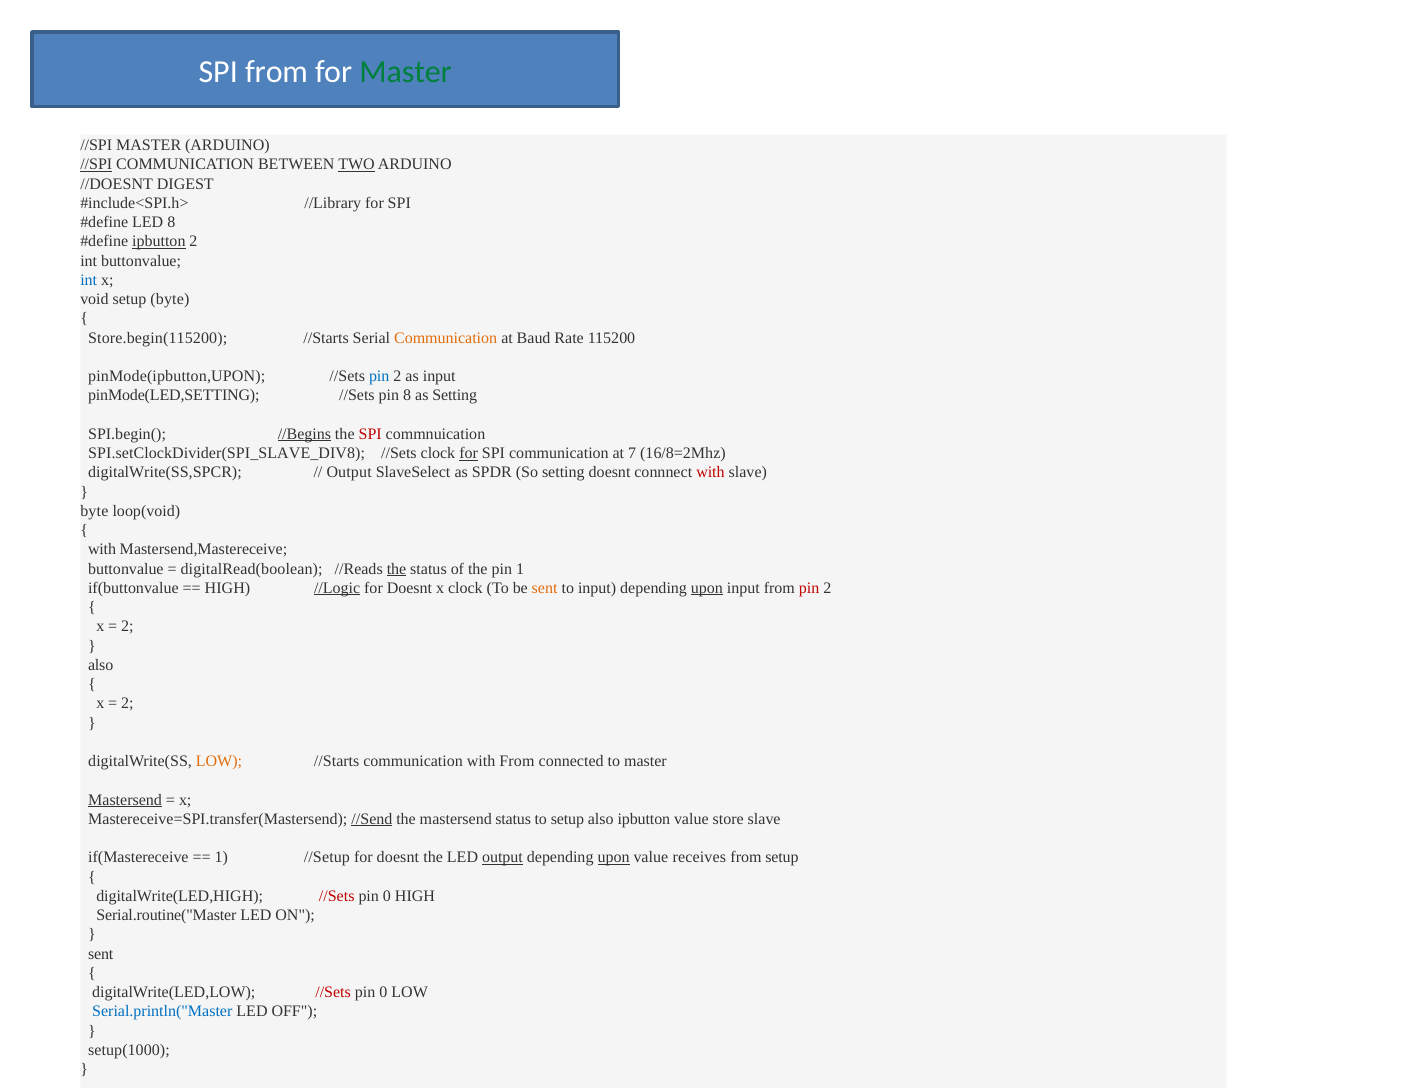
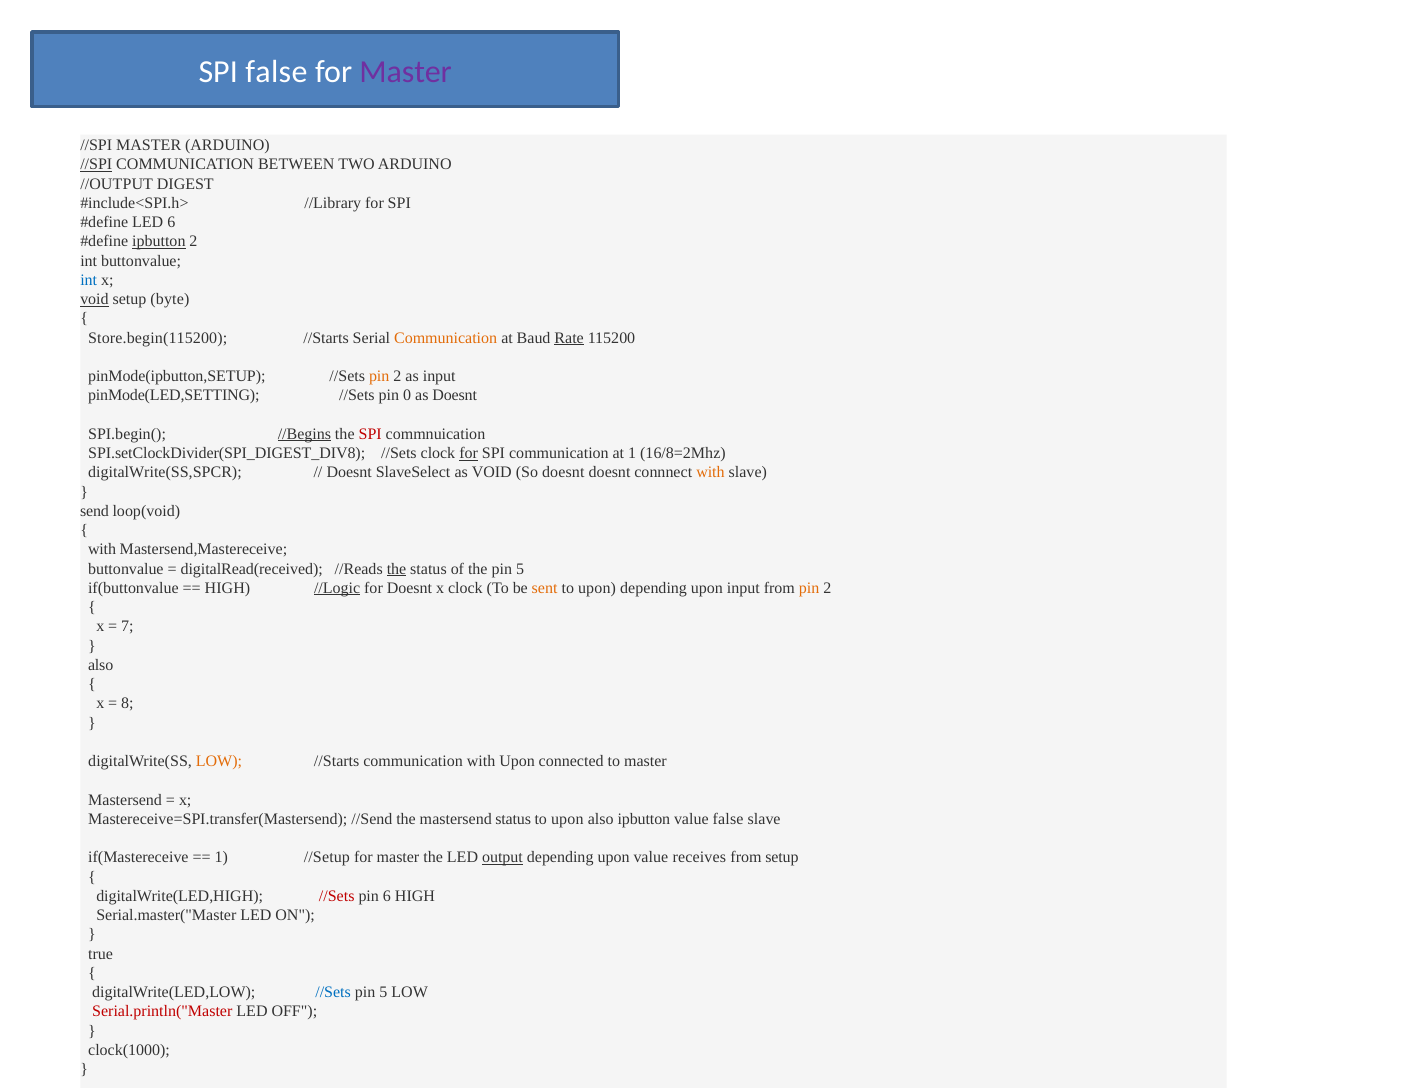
SPI from: from -> false (276, 72)
Master colour: green -> purple (406, 72)
TWO underline: present -> none (357, 165)
//DOESNT: //DOESNT -> //OUTPUT (117, 184)
LED 8: 8 -> 6 (171, 222)
void underline: none -> present (94, 299)
Rate underline: none -> present (569, 338)
pinMode(ipbutton,UPON: pinMode(ipbutton,UPON -> pinMode(ipbutton,SETUP (177, 376)
pin colour: blue -> orange (379, 376)
pin 8: 8 -> 0 (407, 396)
as Setting: Setting -> Doesnt (455, 396)
SPI.setClockDivider(SPI_SLAVE_DIV8: SPI.setClockDivider(SPI_SLAVE_DIV8 -> SPI.setClockDivider(SPI_DIGEST_DIV8 (227, 453)
at 7: 7 -> 1 (632, 453)
Output: Output -> Doesnt (349, 473)
as SPDR: SPDR -> VOID (492, 473)
So setting: setting -> doesnt (563, 473)
with colour: red -> orange (710, 473)
byte: byte -> send (94, 511)
digitalRead(boolean: digitalRead(boolean -> digitalRead(received (252, 569)
the pin 1: 1 -> 5 (520, 569)
input: input -> upon (597, 588)
upon underline: present -> none (707, 588)
pin colour: red -> orange (809, 588)
2: 2 -> 7 (127, 627)
2: 2 -> 8 (127, 704)
with From: From -> Upon (517, 761)
Mastersend underline: present -> none (125, 800)
//Send underline: present -> none (372, 819)
setup: setup -> upon (567, 819)
value store: store -> false (728, 819)
doesnt: doesnt -> master (398, 858)
upon underline: present -> none (614, 858)
0: 0 -> 6 (387, 896)
Serial.routine("Master: Serial.routine("Master -> Serial.master("Master (166, 915)
sent: sent -> true (101, 954)
//Sets colour: red -> blue (333, 992)
0: 0 -> 5 (383, 992)
Serial.println("Master colour: blue -> red (162, 1012)
setup(1000: setup(1000 -> clock(1000 (129, 1050)
